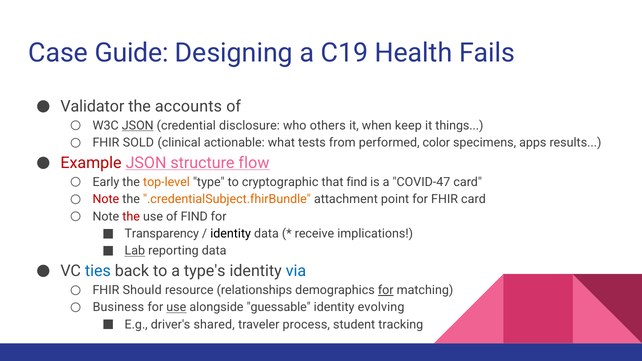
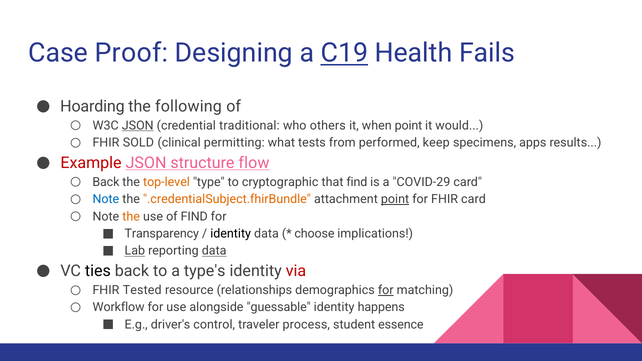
Guide: Guide -> Proof (131, 53)
C19 underline: none -> present (344, 53)
Validator: Validator -> Hoarding (92, 106)
accounts: accounts -> following (188, 106)
disclosure: disclosure -> traditional (249, 125)
when keep: keep -> point (408, 125)
things: things -> would (459, 125)
actionable: actionable -> permitting (234, 143)
color: color -> keep (436, 143)
Early: Early -> Back (106, 182)
COVID-47: COVID-47 -> COVID-29 (421, 182)
Note colour: red -> blue (106, 199)
point underline: none -> present (395, 199)
the colour: red -> orange (131, 216)
receive: receive -> choose (315, 234)
data underline: none -> present (214, 251)
ties colour: blue -> black (98, 271)
via colour: blue -> red (296, 271)
Should: Should -> Tested (142, 290)
Business: Business -> Workflow (119, 307)
use underline: present -> none (176, 307)
evolving: evolving -> happens (381, 307)
shared: shared -> control (214, 325)
tracking: tracking -> essence (401, 325)
